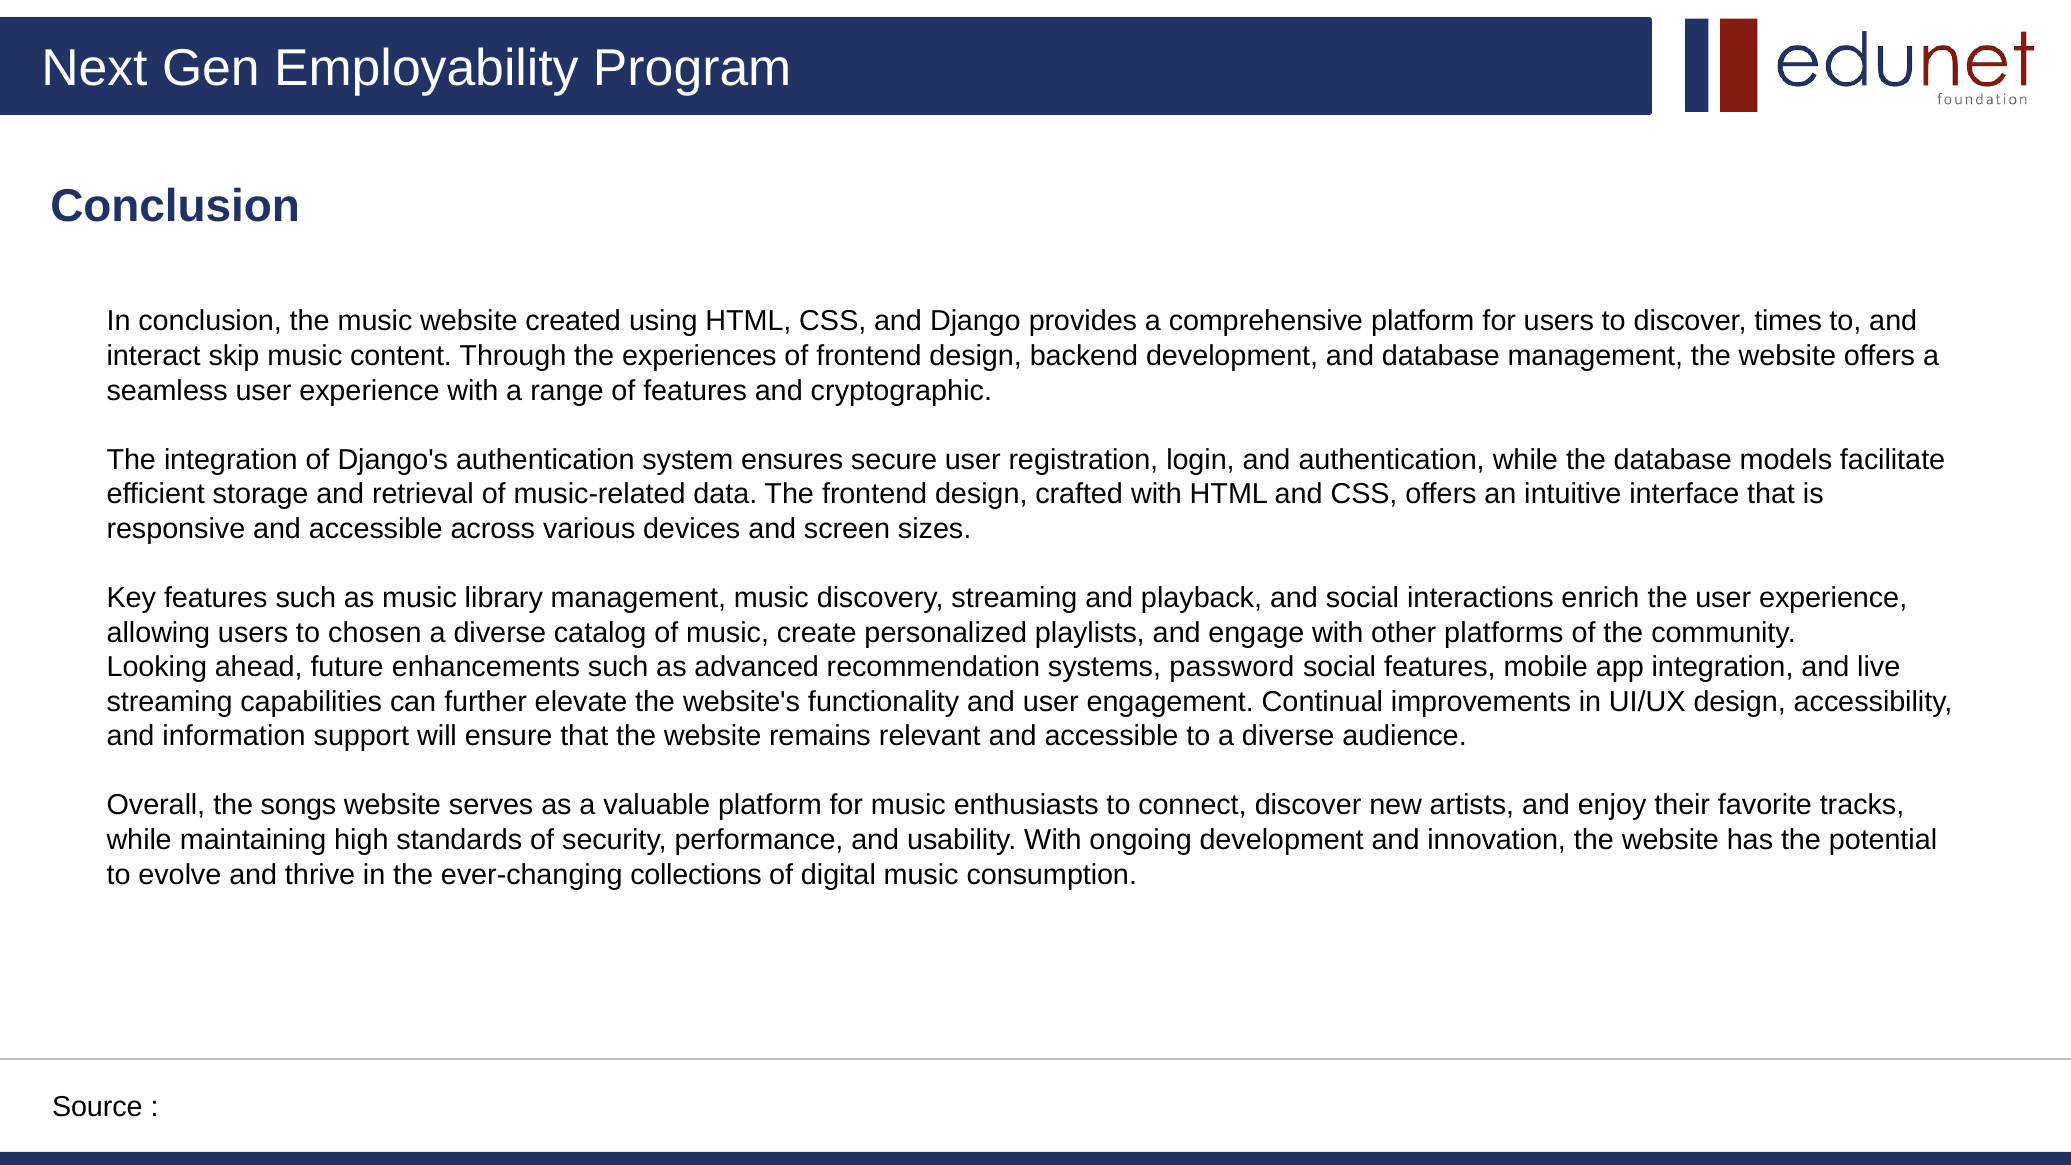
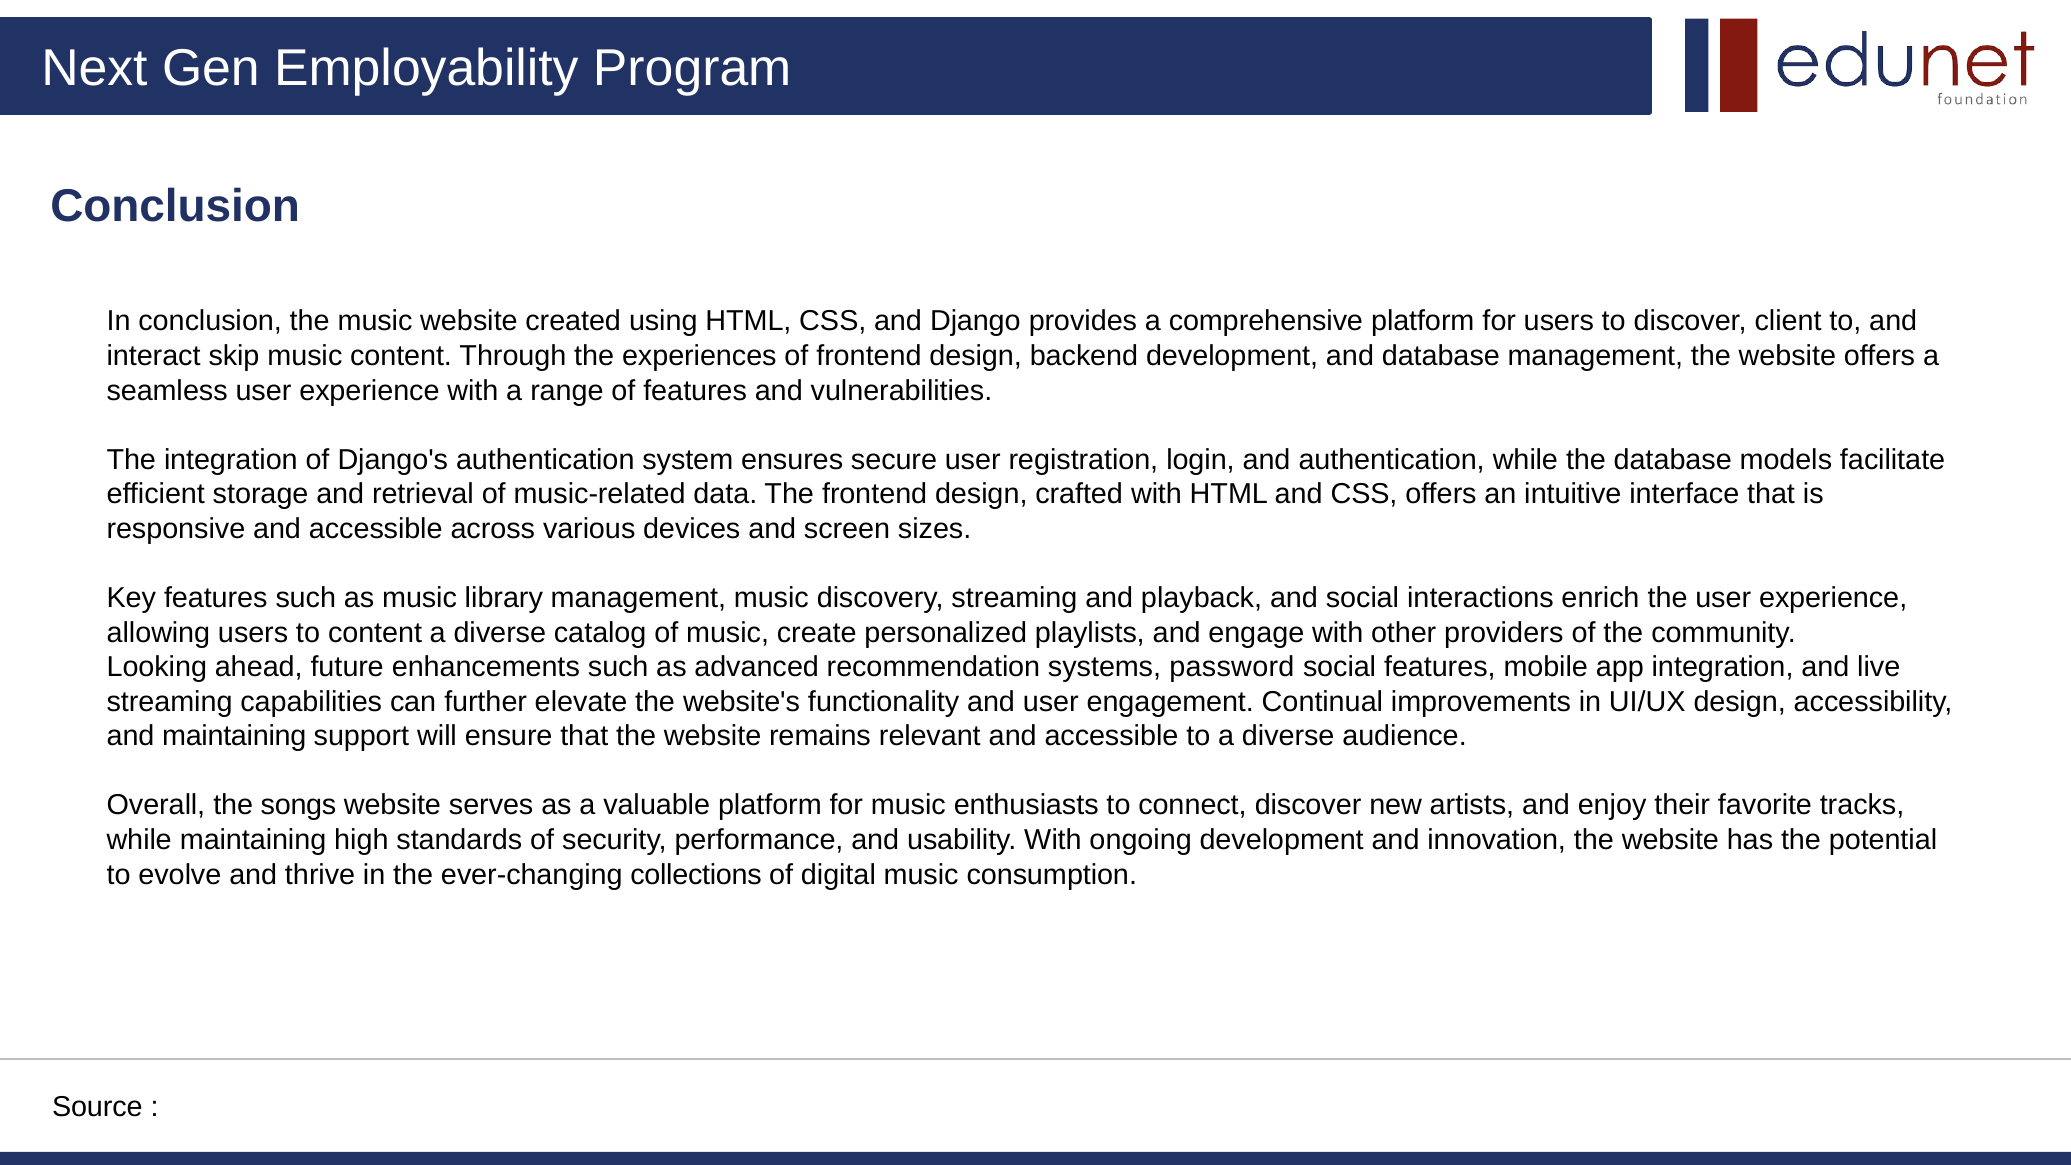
times: times -> client (1788, 321)
cryptographic: cryptographic -> vulnerabilities (901, 391)
to chosen: chosen -> content (375, 633)
platforms: platforms -> providers (1504, 633)
and information: information -> maintaining (234, 736)
